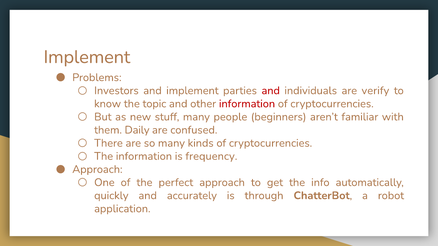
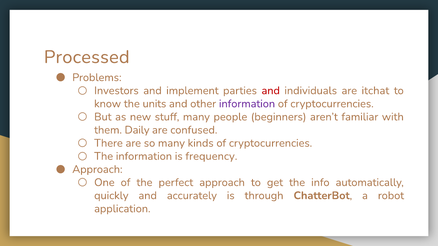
Implement: Implement -> Processed (87, 57)
verify: verify -> itchat (375, 91)
topic: topic -> units (154, 104)
information colour: red -> purple (247, 104)
